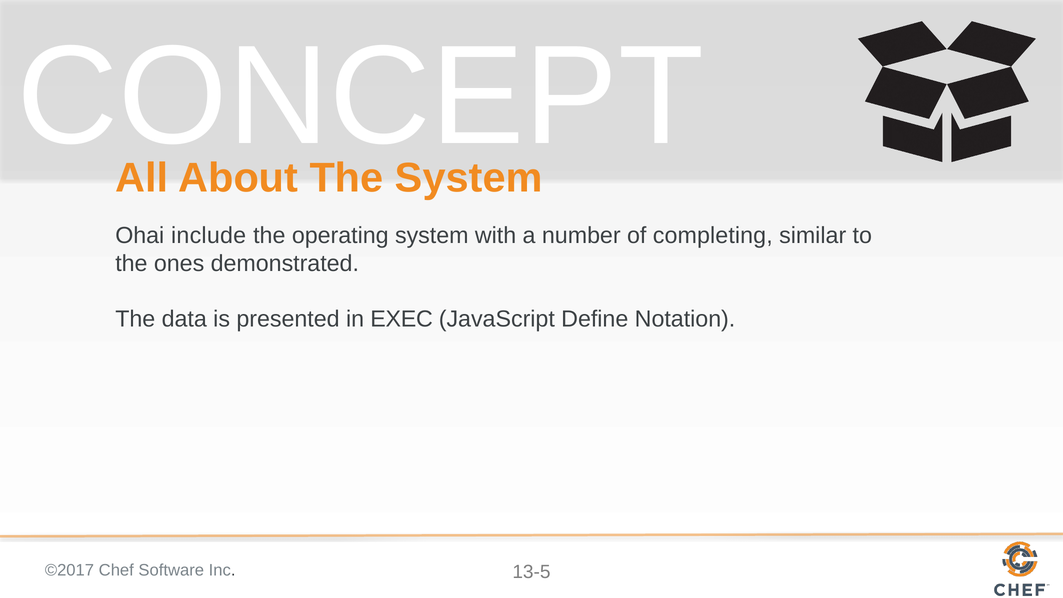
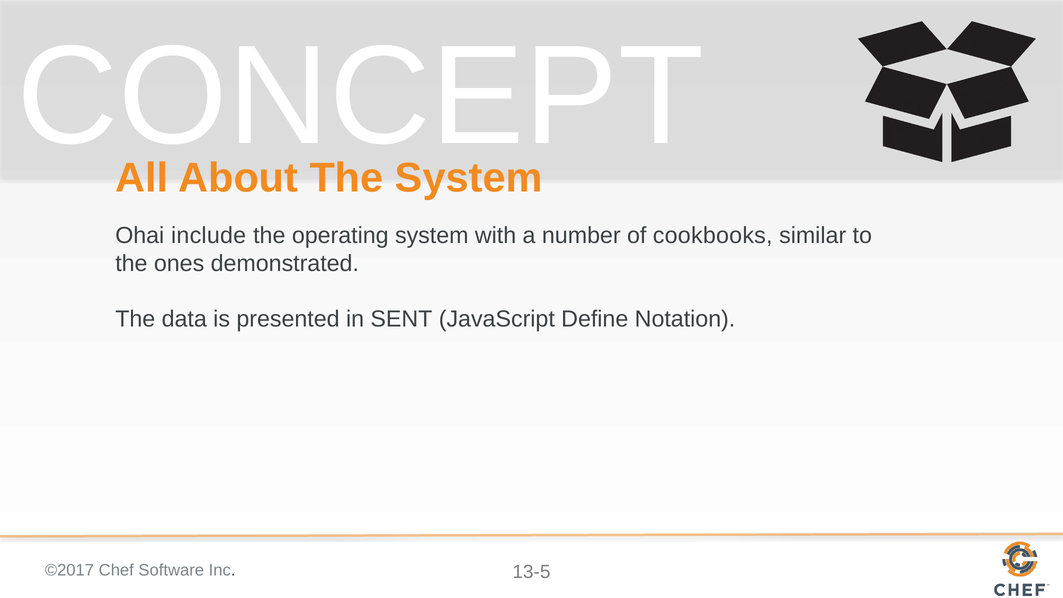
completing: completing -> cookbooks (713, 235)
EXEC: EXEC -> SENT (401, 319)
